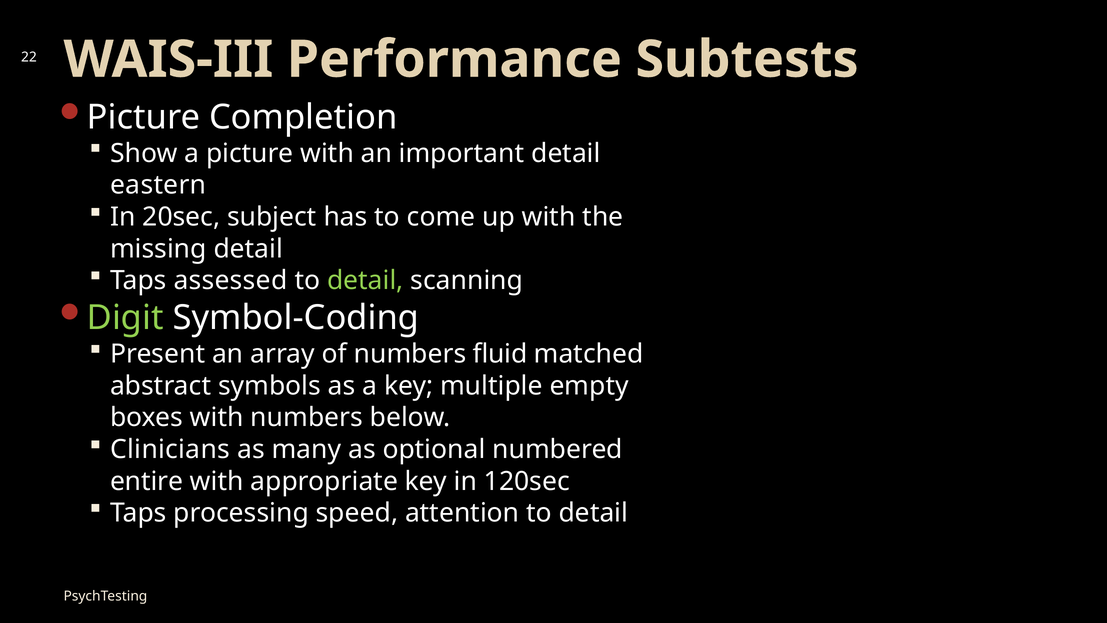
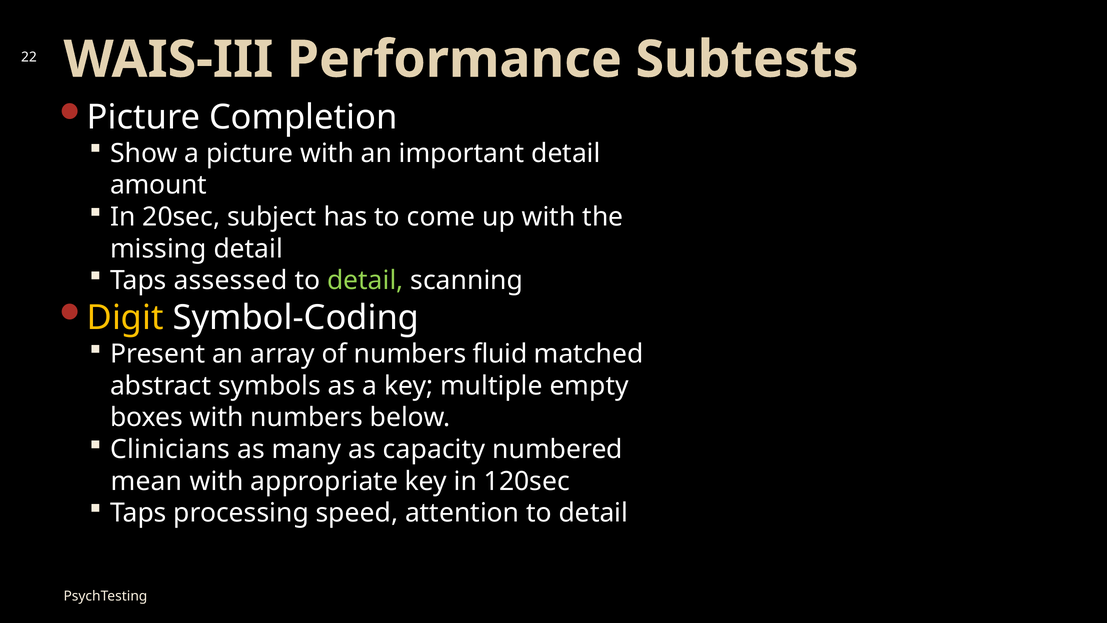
eastern: eastern -> amount (159, 185)
Digit colour: light green -> yellow (125, 318)
optional: optional -> capacity (434, 449)
entire: entire -> mean (146, 481)
